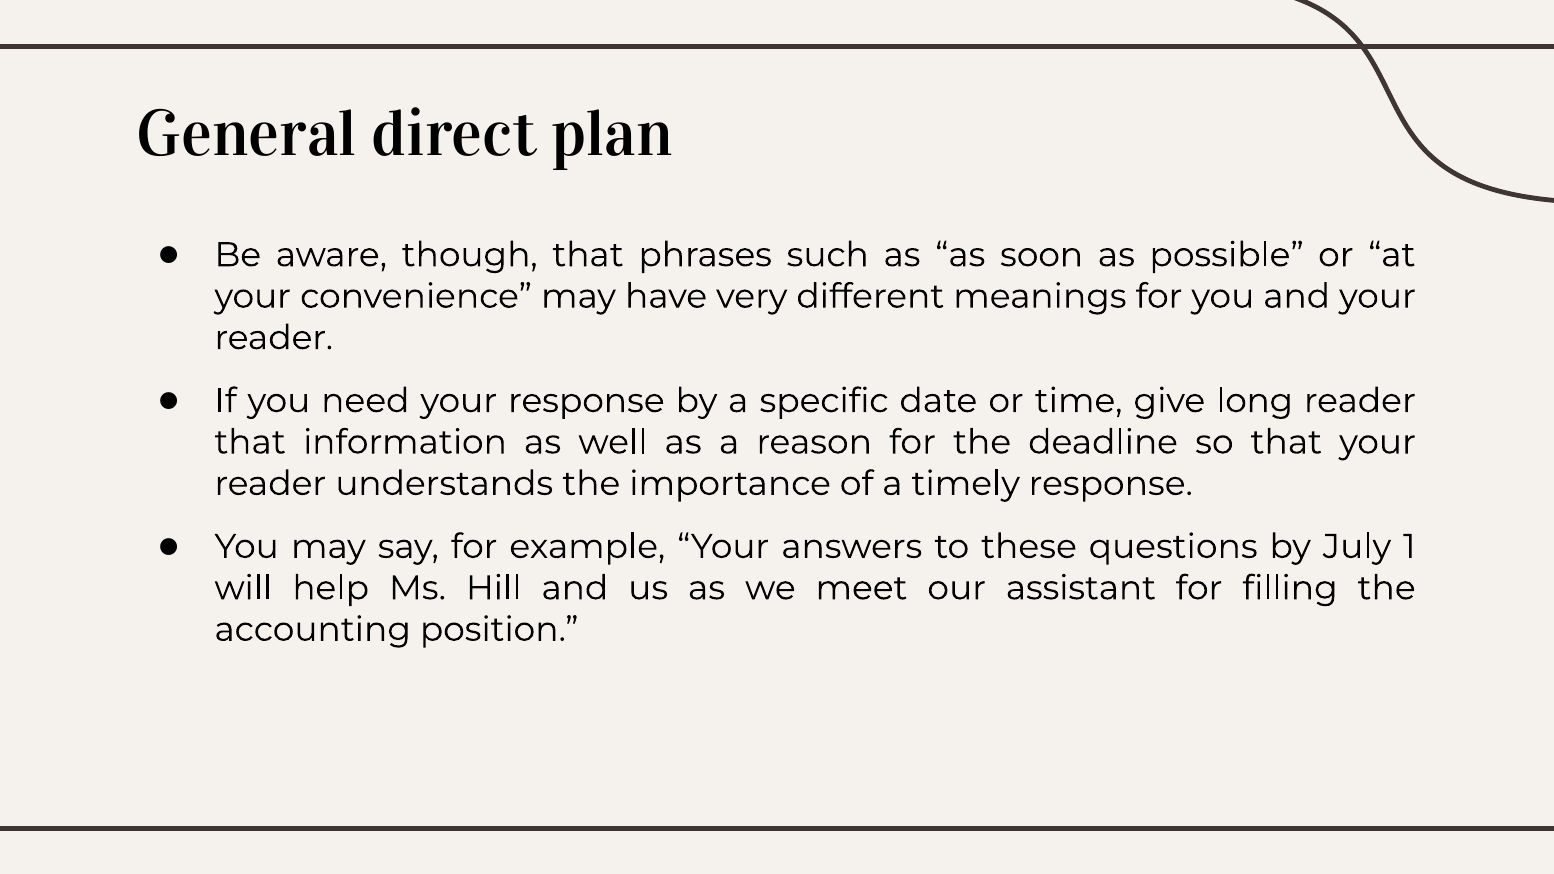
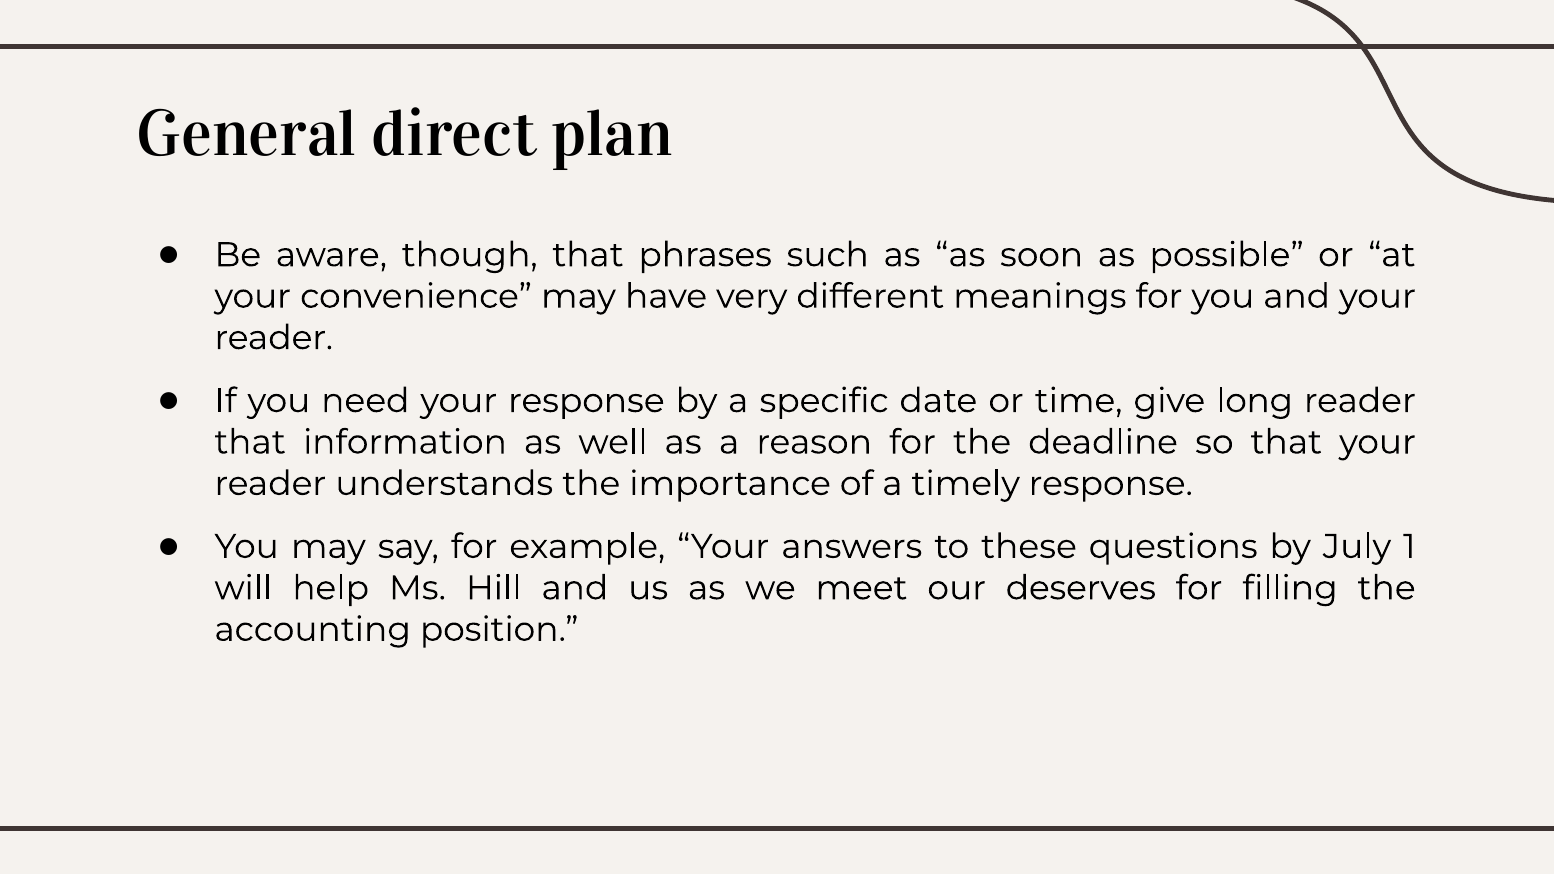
assistant: assistant -> deserves (1081, 588)
